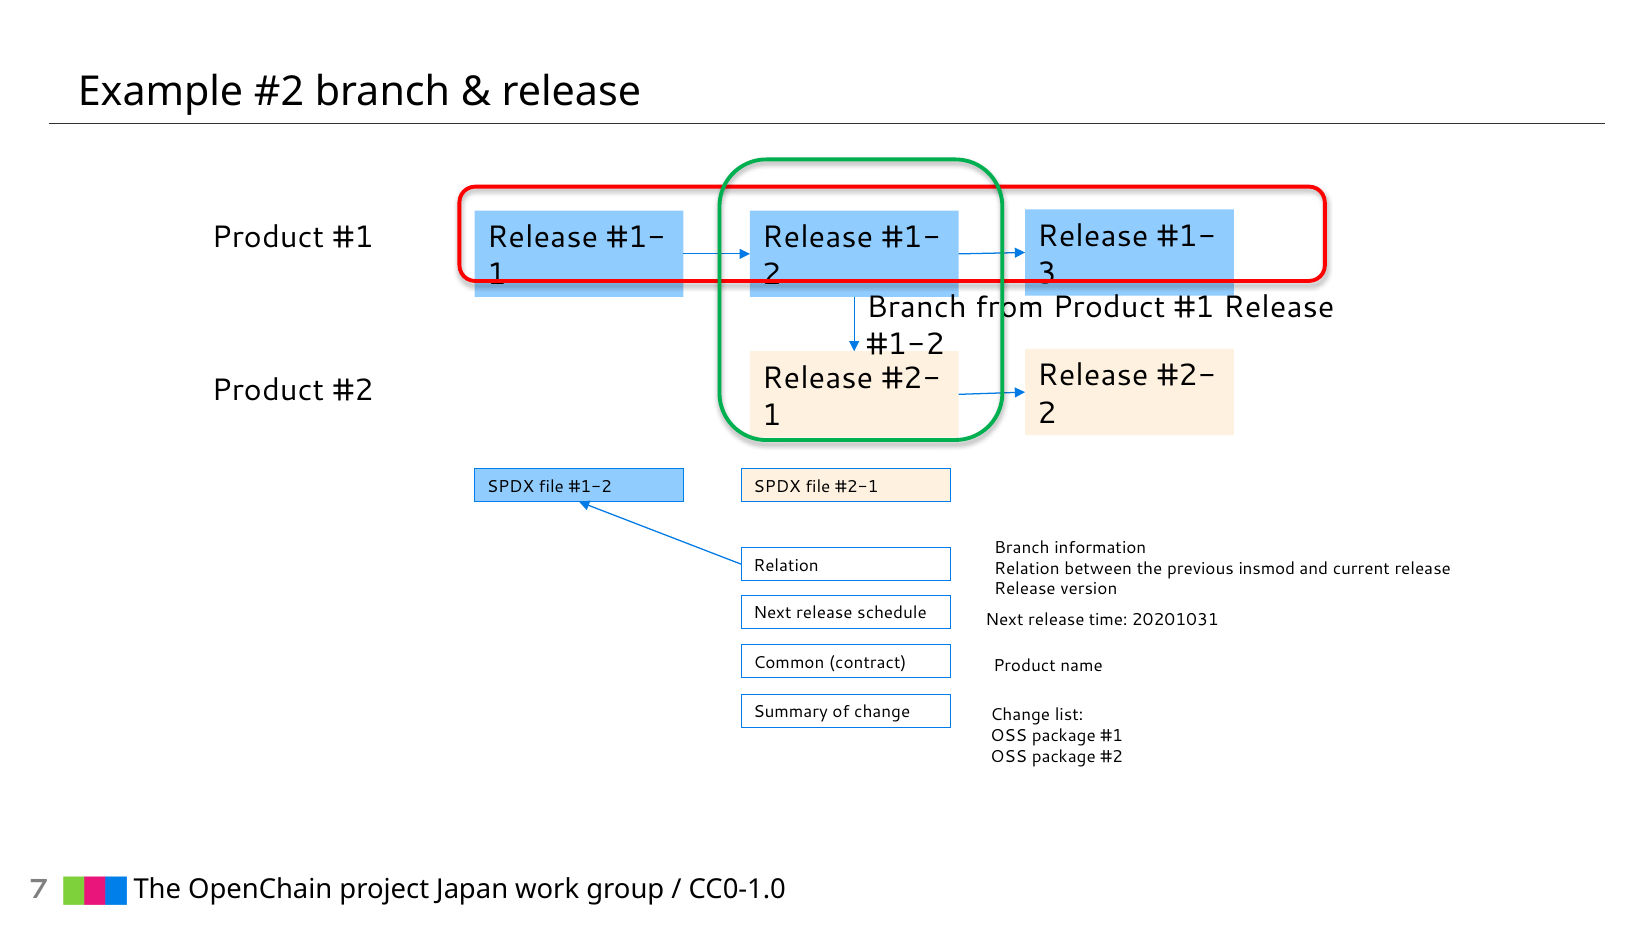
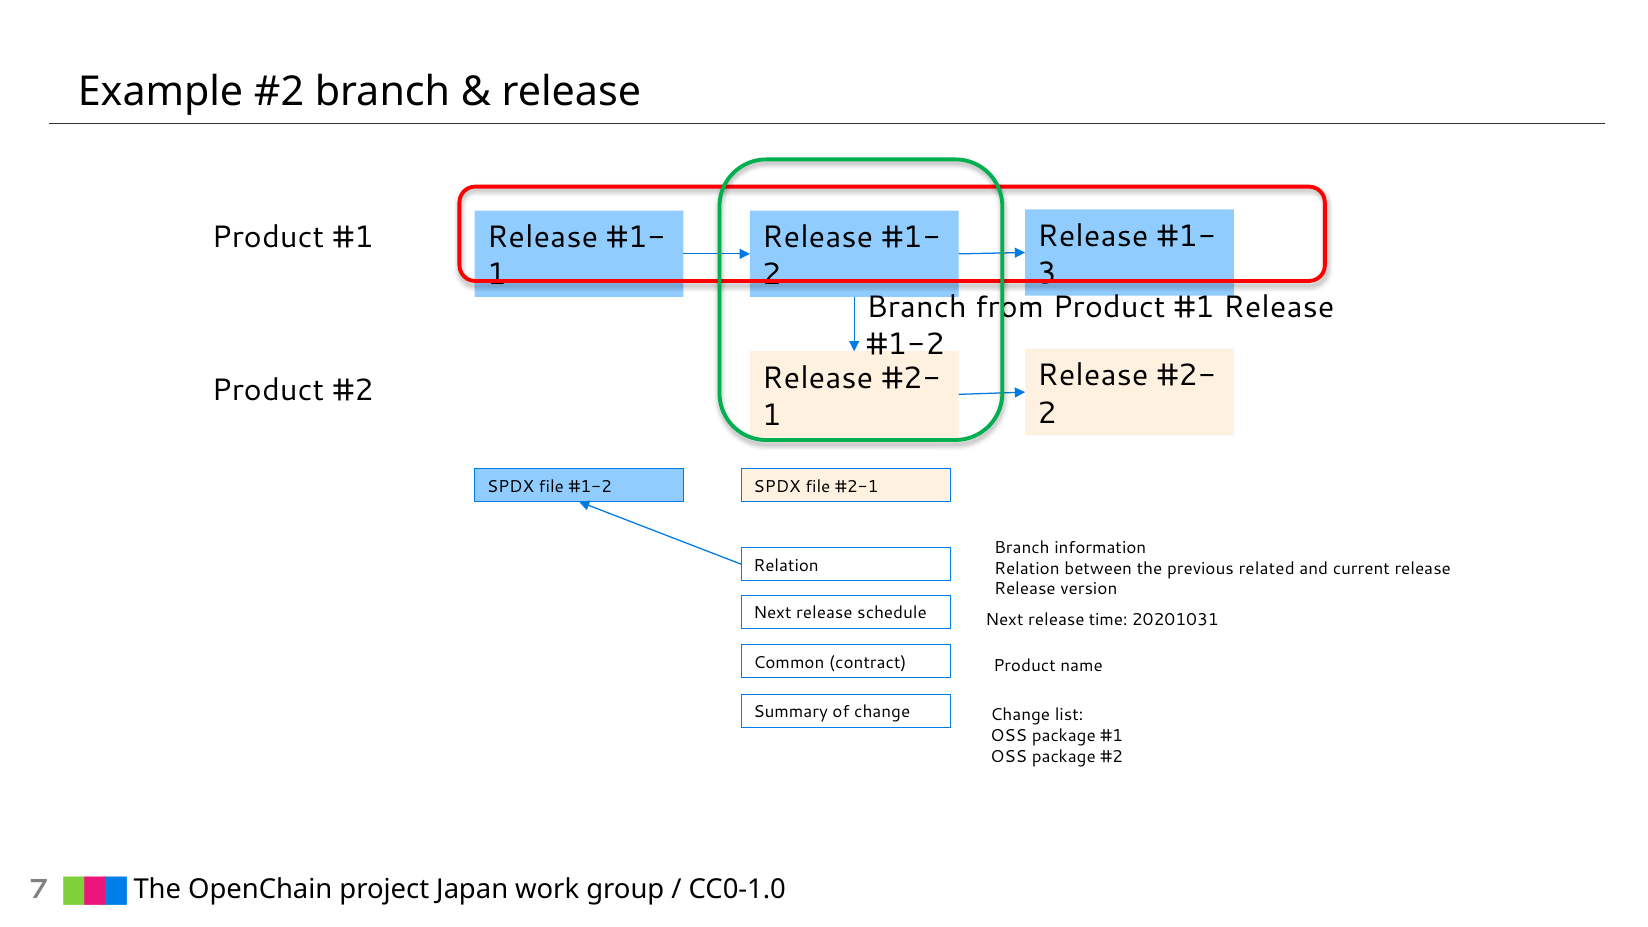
insmod: insmod -> related (1267, 568)
